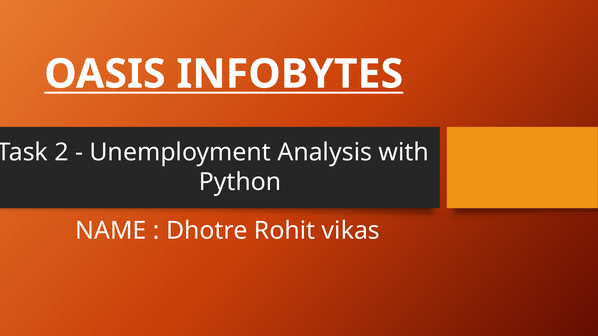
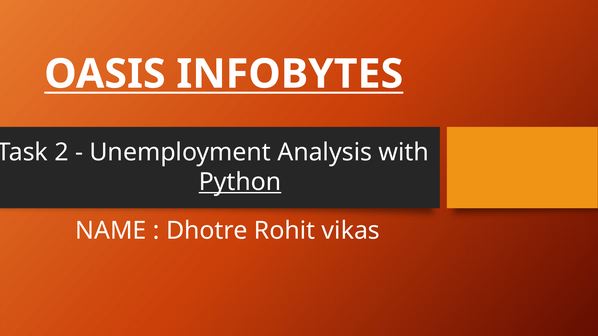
Python underline: none -> present (240, 182)
